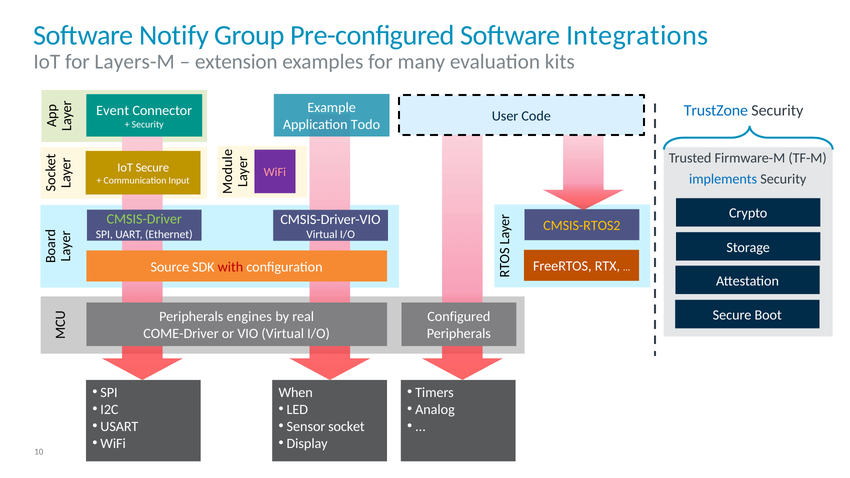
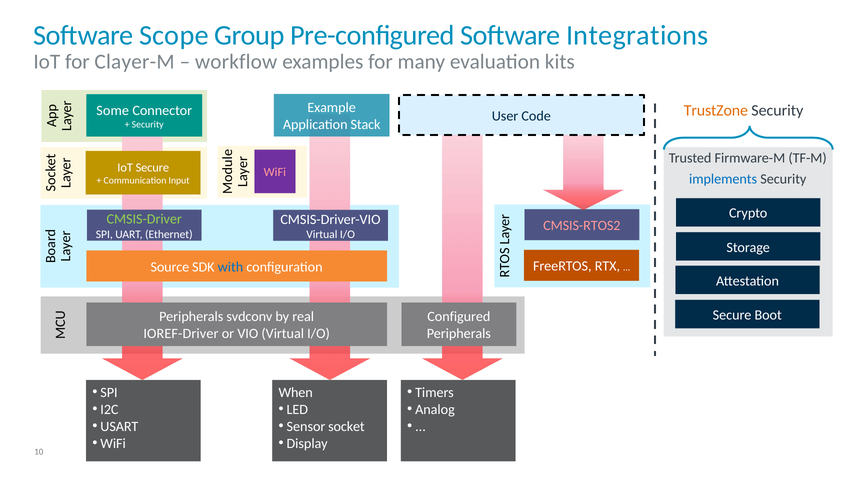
Notify: Notify -> Scope (174, 36)
Layers-M: Layers-M -> Clayer-M (135, 62)
extension: extension -> workflow (236, 62)
TrustZone colour: blue -> orange (716, 110)
Event: Event -> Some (113, 111)
Todo: Todo -> Stack (366, 125)
CMSIS-RTOS2 colour: yellow -> pink (582, 226)
with colour: red -> blue (230, 267)
engines: engines -> svdconv (249, 317)
COME-Driver: COME-Driver -> IOREF-Driver (181, 334)
